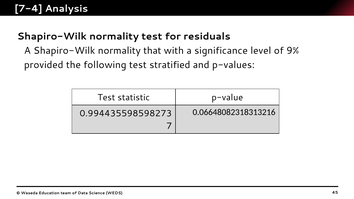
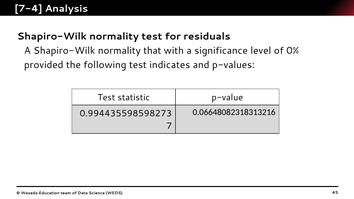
9%: 9% -> 0% (293, 51)
stratified: stratified -> indicates (170, 65)
